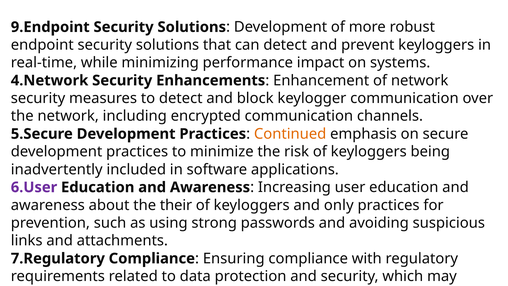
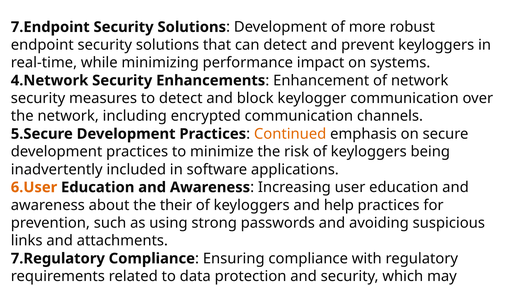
9.Endpoint: 9.Endpoint -> 7.Endpoint (50, 27)
6.User colour: purple -> orange (34, 187)
only: only -> help (339, 205)
